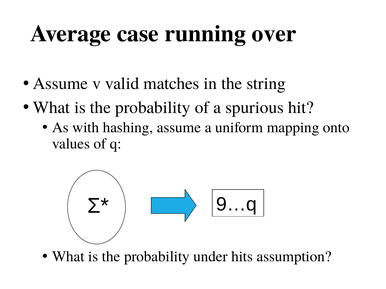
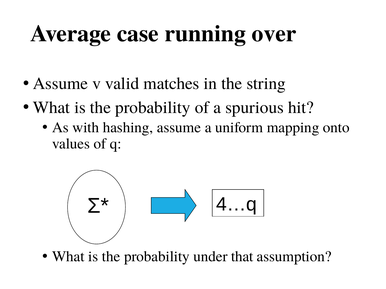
9…q: 9…q -> 4…q (236, 205)
hits: hits -> that (242, 257)
